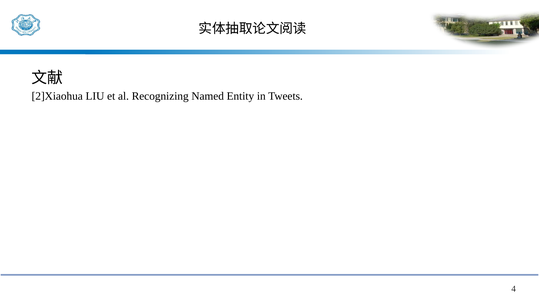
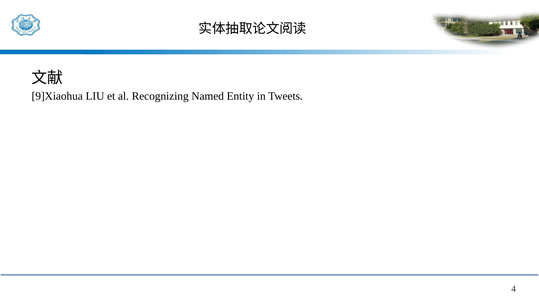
2]Xiaohua: 2]Xiaohua -> 9]Xiaohua (57, 96)
